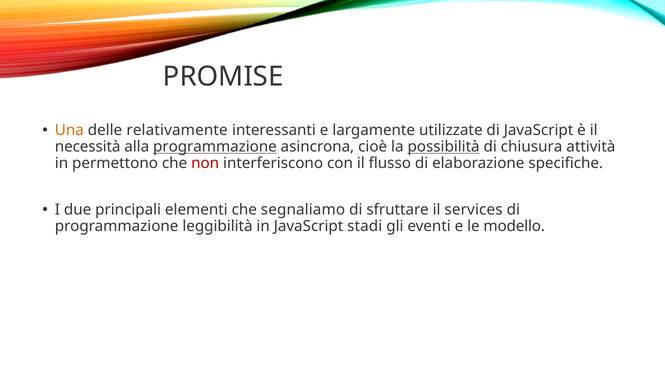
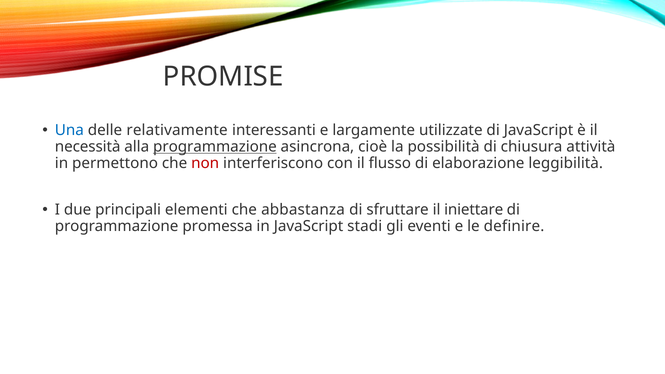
Una colour: orange -> blue (69, 130)
possibilità underline: present -> none (444, 147)
specifiche: specifiche -> leggibilità (566, 163)
segnaliamo: segnaliamo -> abbastanza (303, 210)
services: services -> iniettare (474, 210)
leggibilità: leggibilità -> promessa (218, 226)
modello: modello -> definire (514, 226)
